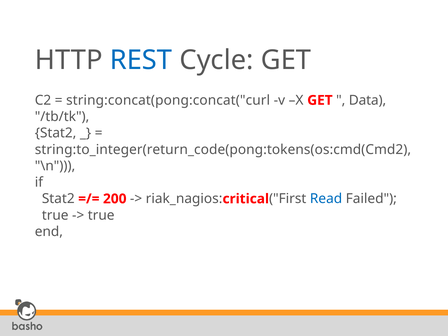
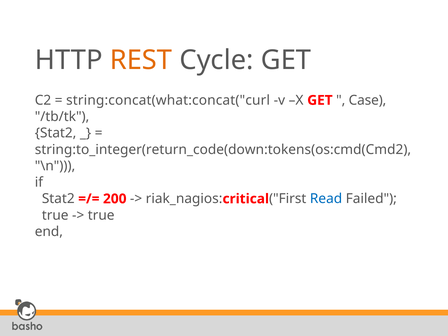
REST colour: blue -> orange (141, 60)
string:concat(pong:concat("curl: string:concat(pong:concat("curl -> string:concat(what:concat("curl (168, 100)
Data: Data -> Case (367, 100)
string:to_integer(return_code(pong:tokens(os:cmd(Cmd2: string:to_integer(return_code(pong:tokens(os:cmd(Cmd2 -> string:to_integer(return_code(down:tokens(os:cmd(Cmd2 (223, 150)
